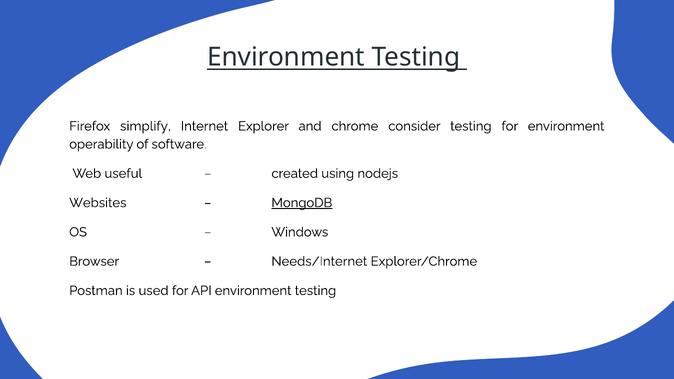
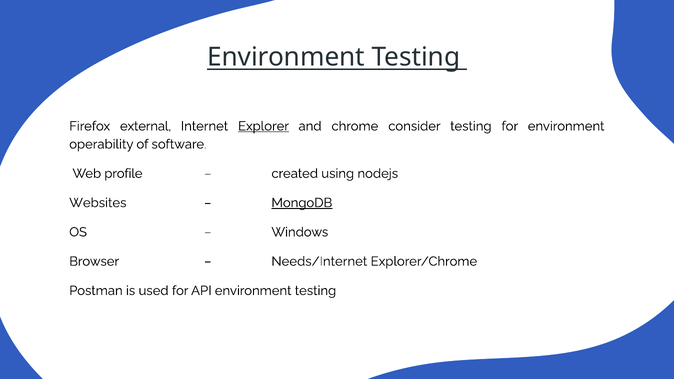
simplify: simplify -> external (146, 126)
Explorer underline: none -> present (263, 126)
useful: useful -> profile (123, 174)
